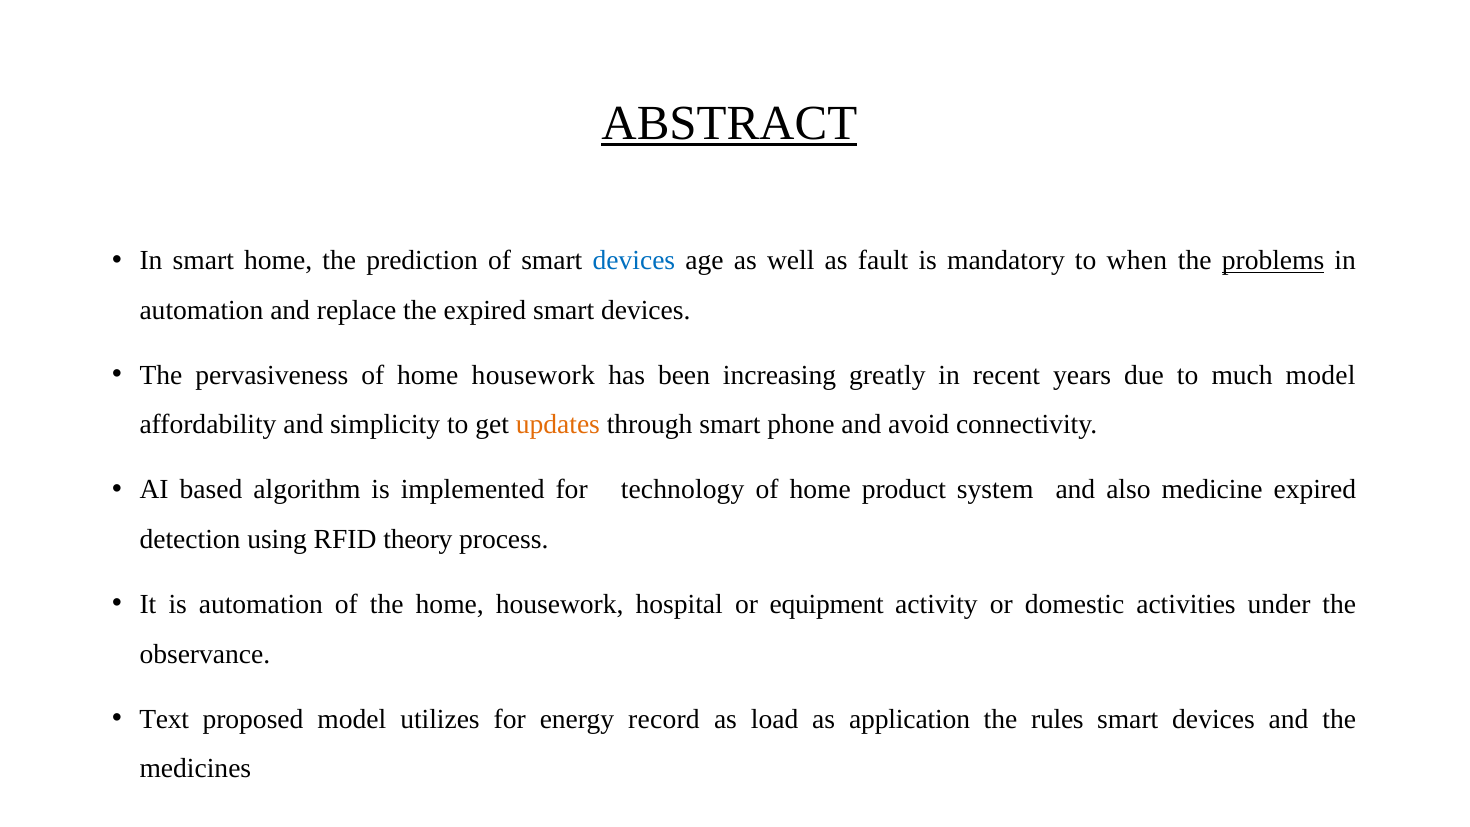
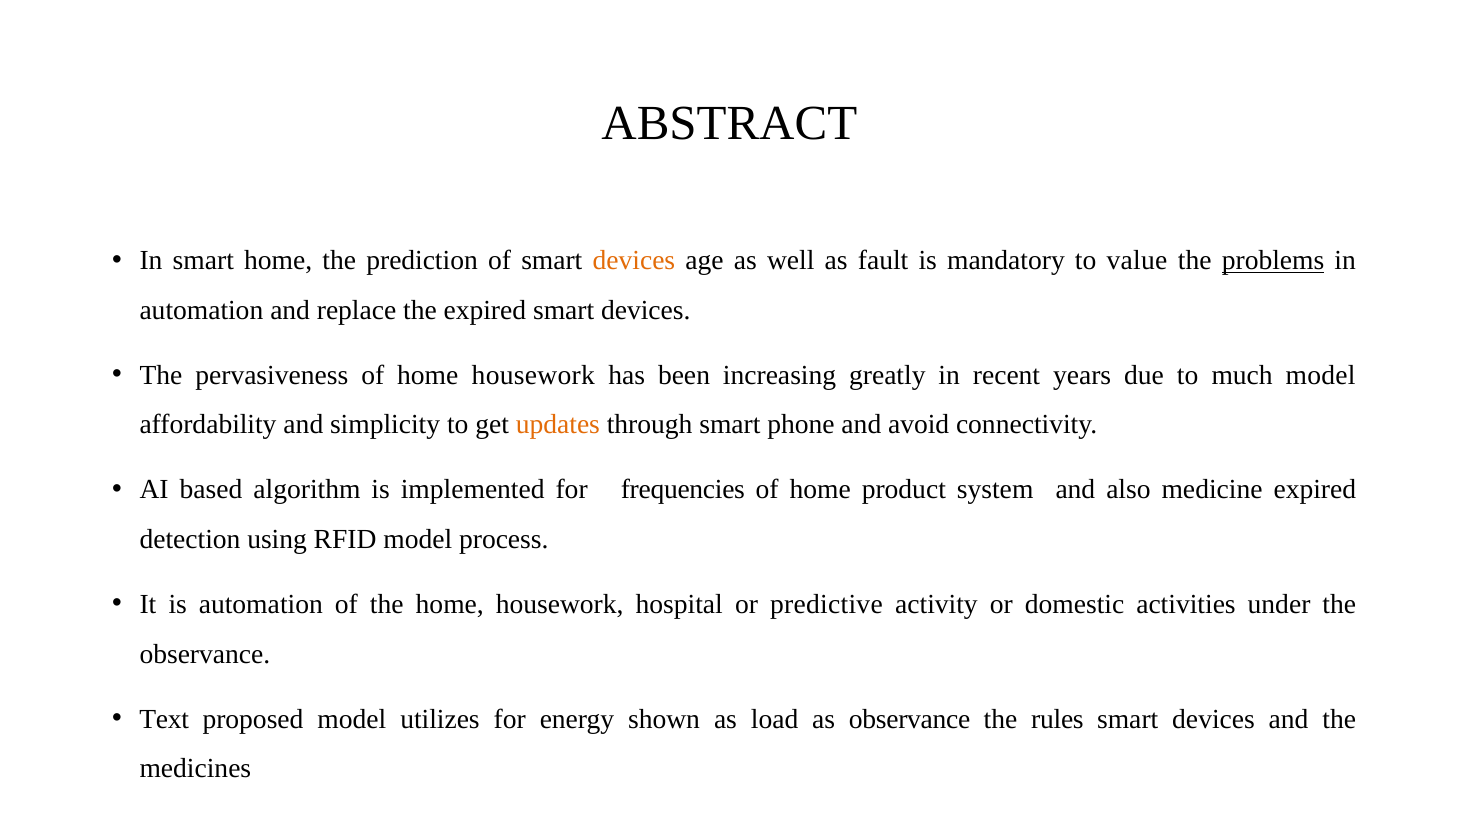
ABSTRACT underline: present -> none (729, 124)
devices colour: blue -> orange (634, 261)
when: when -> value (1137, 261)
technology: technology -> frequencies (683, 490)
RFID theory: theory -> model (418, 539)
equipment: equipment -> predictive (826, 604)
record: record -> shown (664, 719)
as application: application -> observance (910, 719)
